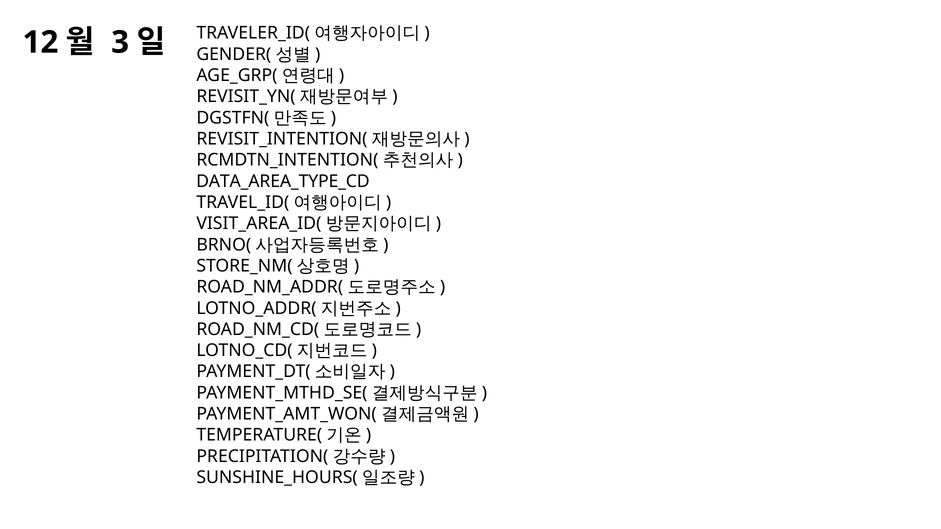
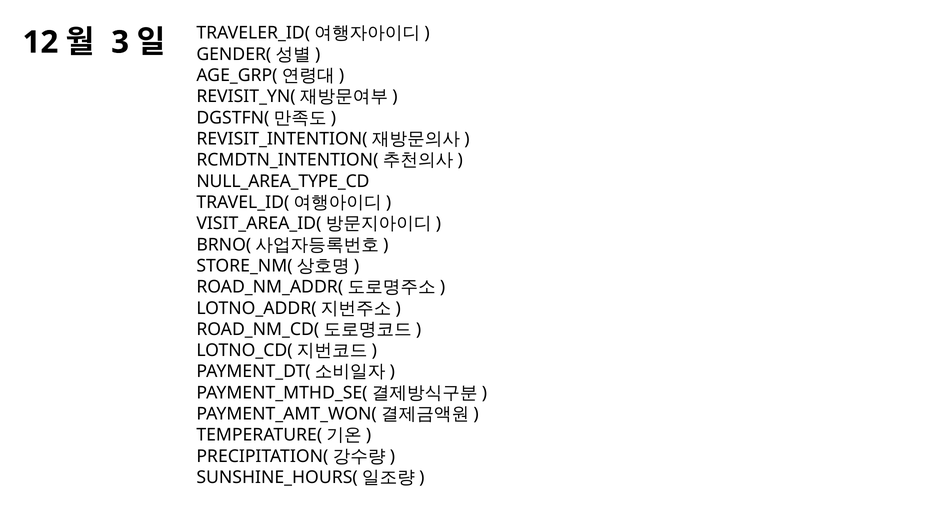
DATA_AREA_TYPE_CD: DATA_AREA_TYPE_CD -> NULL_AREA_TYPE_CD (283, 181)
